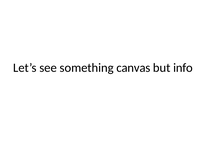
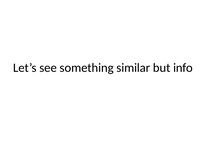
canvas: canvas -> similar (133, 67)
